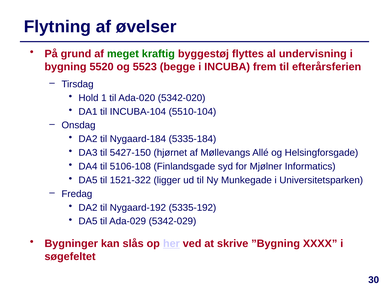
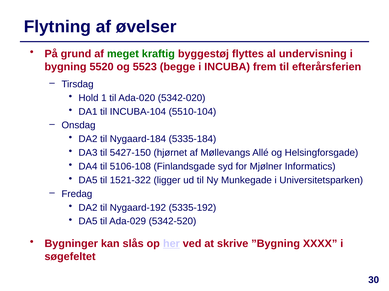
5342-029: 5342-029 -> 5342-520 (172, 222)
